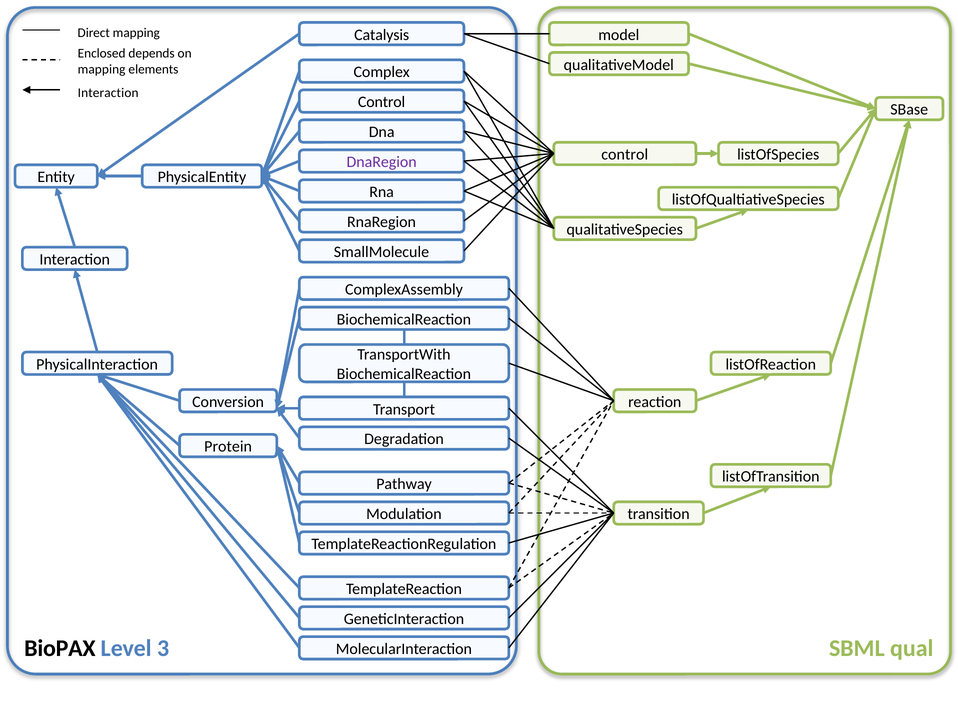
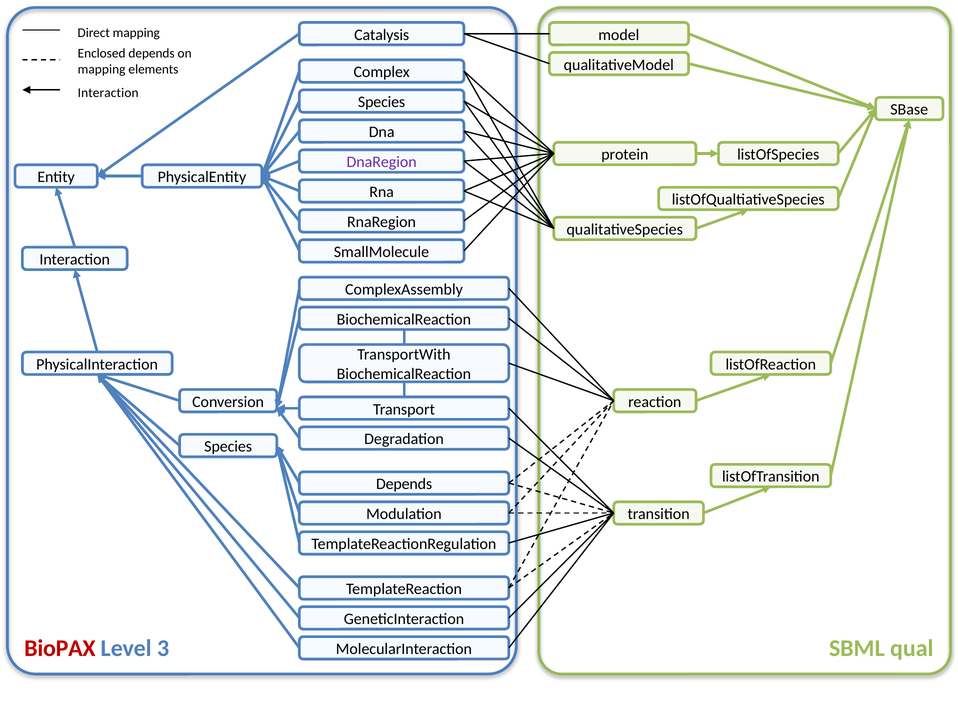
Control: Control -> Species (382, 102)
control: control -> protein (625, 155)
Protein: Protein -> Species (228, 446)
Pathway: Pathway -> Depends (404, 484)
BioPAX colour: black -> red (60, 648)
